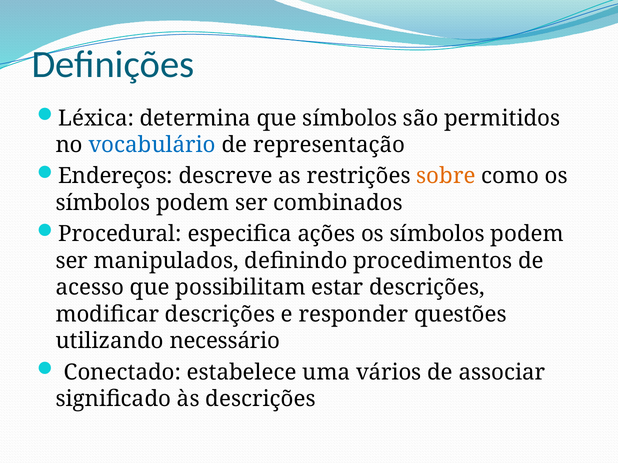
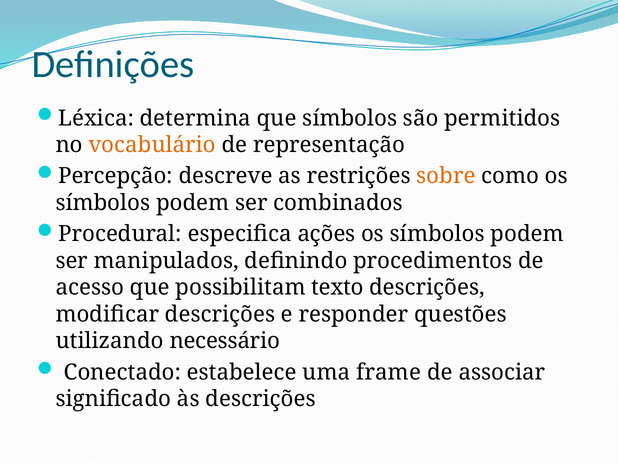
vocabulário colour: blue -> orange (152, 145)
Endereços: Endereços -> Percepção (115, 176)
estar: estar -> texto (337, 288)
vários: vários -> frame (389, 373)
